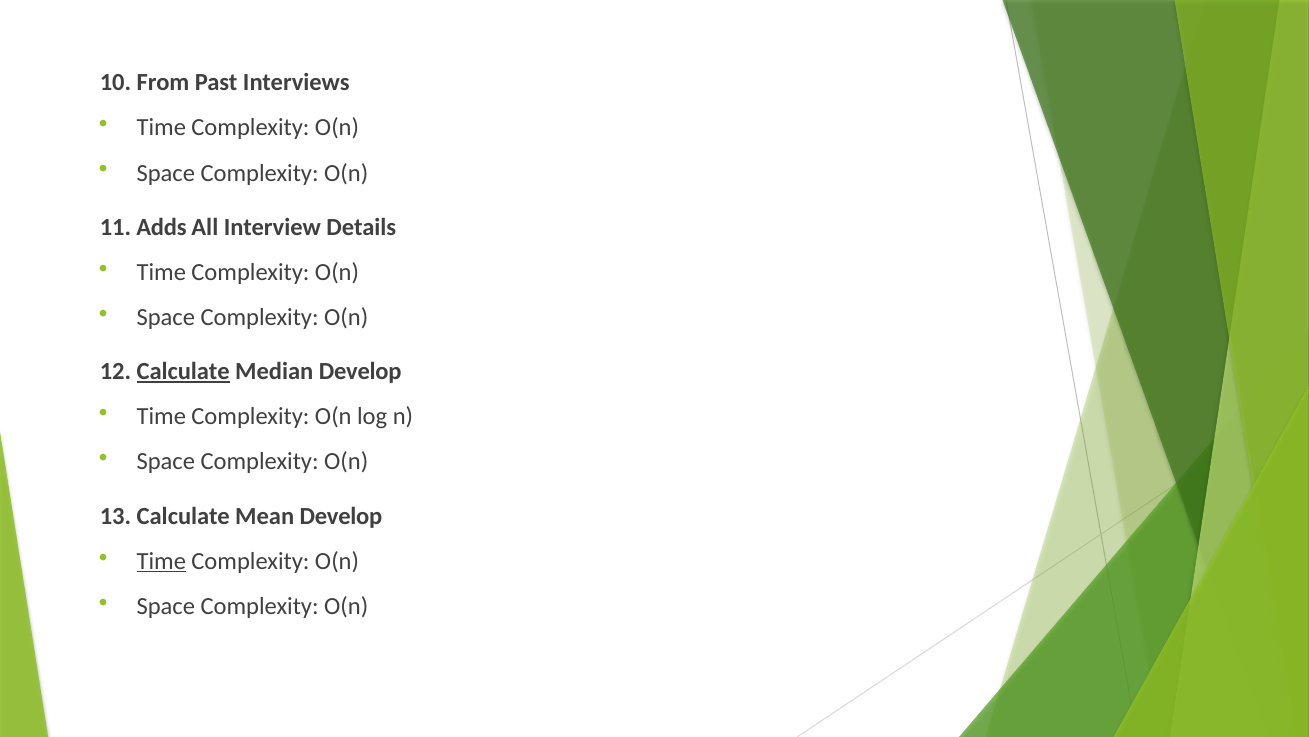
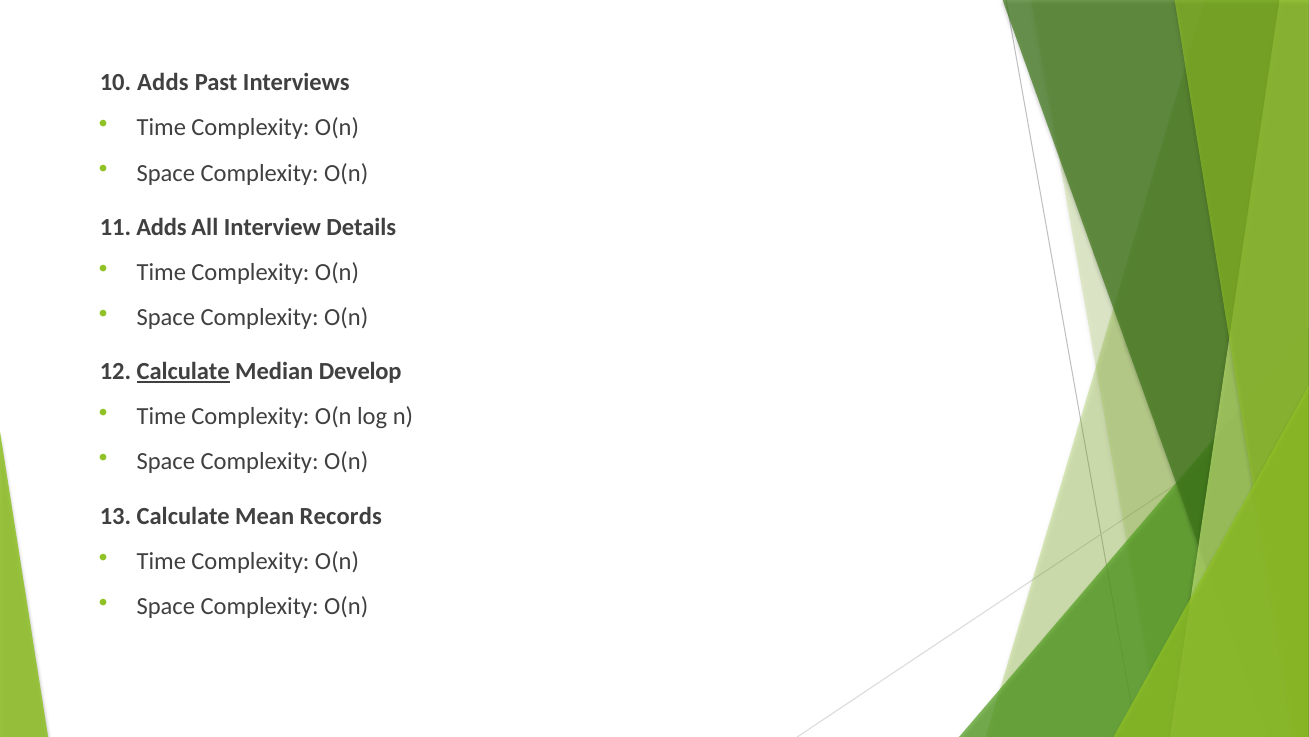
10 From: From -> Adds (163, 83)
Mean Develop: Develop -> Records (341, 515)
Time underline: present -> none (161, 561)
